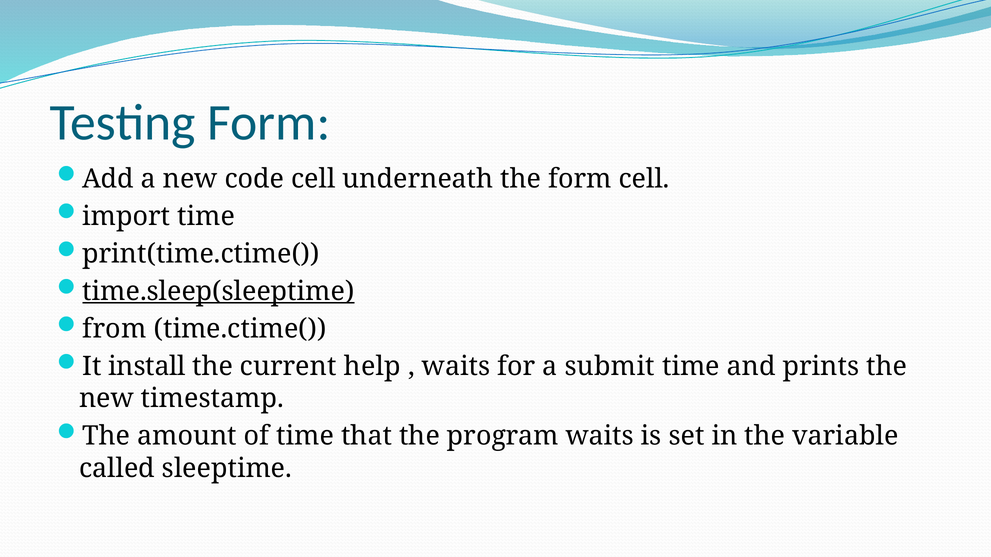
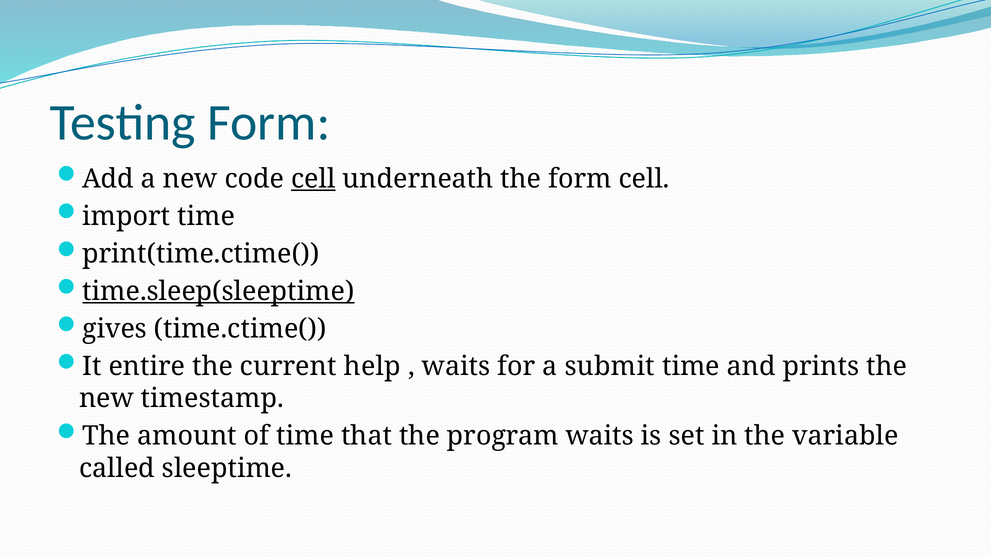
cell underline: none -> present (313, 179)
from: from -> gives (115, 329)
install: install -> entire (147, 367)
